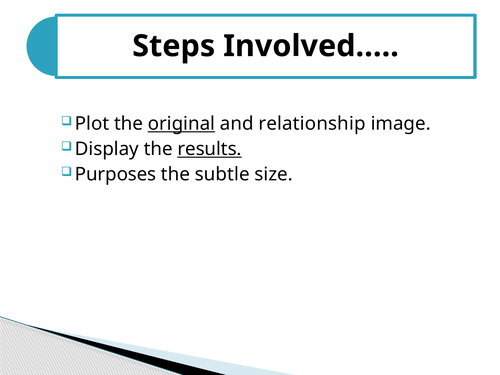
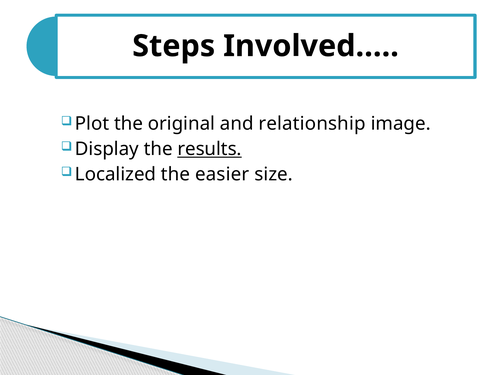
original underline: present -> none (181, 124)
Purposes: Purposes -> Localized (116, 174)
subtle: subtle -> easier (222, 174)
